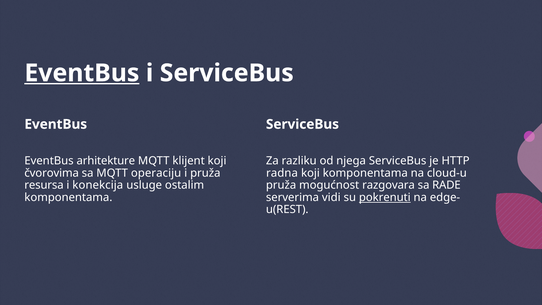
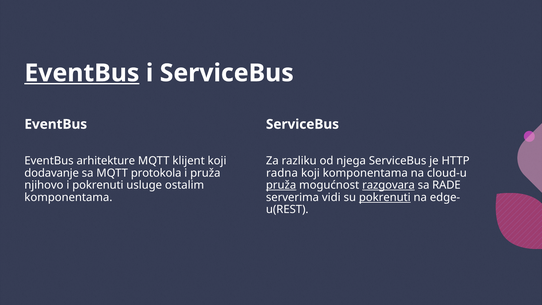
čvorovima: čvorovima -> dodavanje (52, 173)
operaciju: operaciju -> protokola (156, 173)
resursa: resursa -> njihovo (44, 185)
i konekcija: konekcija -> pokrenuti (98, 185)
pruža underline: none -> present (281, 185)
razgovara underline: none -> present (389, 185)
